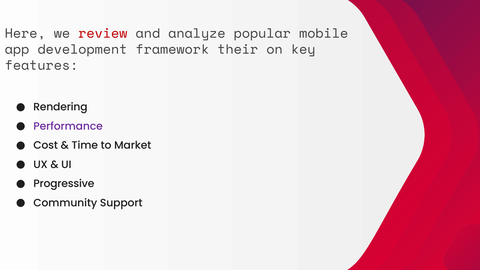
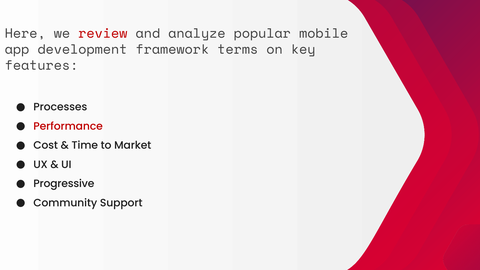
their: their -> terms (238, 49)
Rendering: Rendering -> Processes (60, 107)
Performance colour: purple -> red (68, 126)
